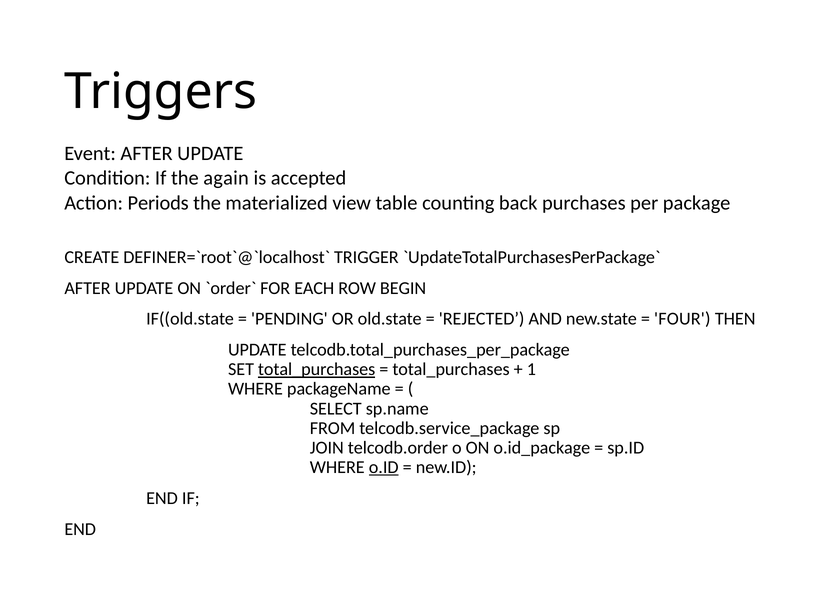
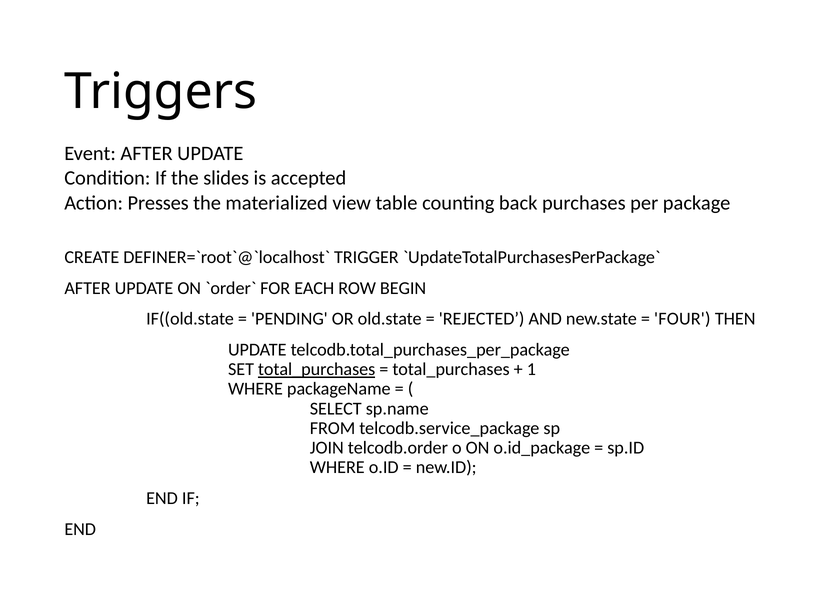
again: again -> slides (226, 178)
Periods: Periods -> Presses (158, 203)
o.ID underline: present -> none (384, 468)
